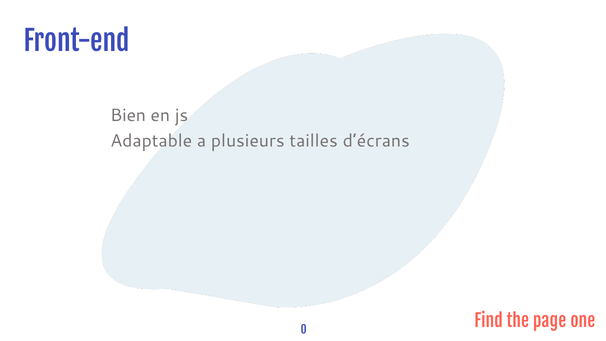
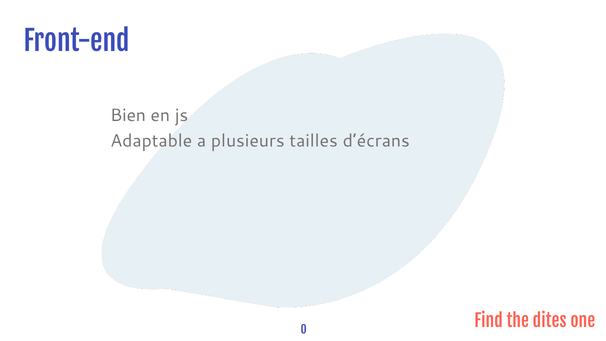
page: page -> dites (550, 321)
